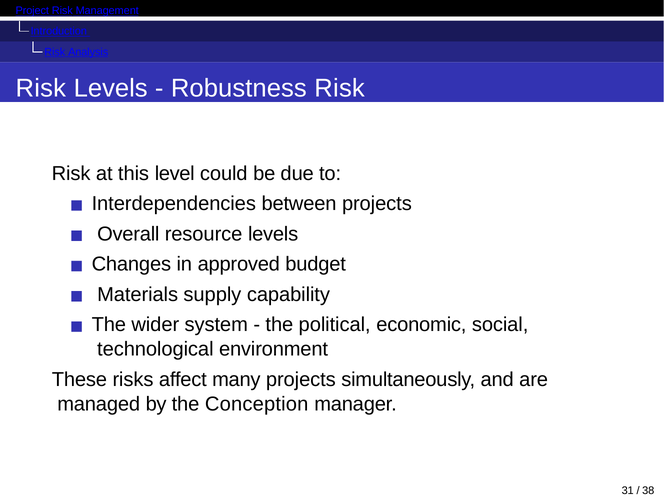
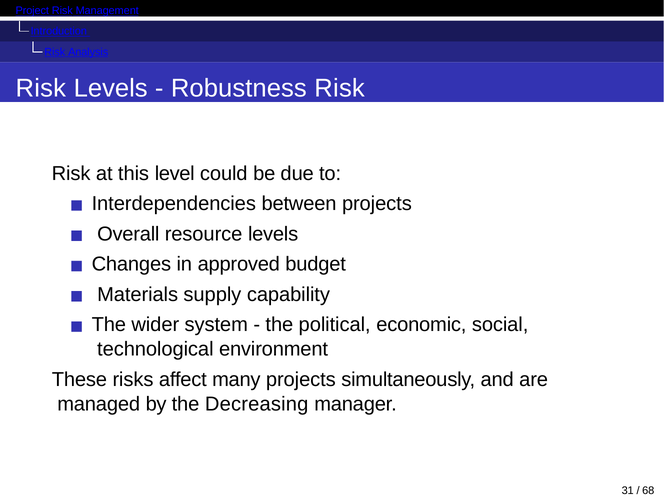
Conception: Conception -> Decreasing (257, 404)
38: 38 -> 68 (648, 490)
